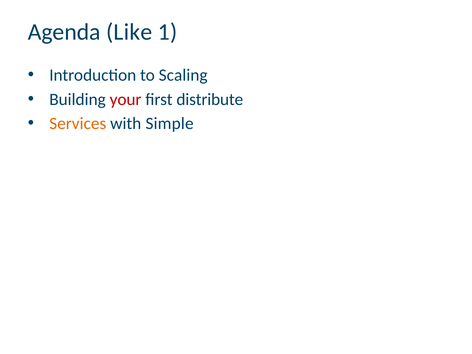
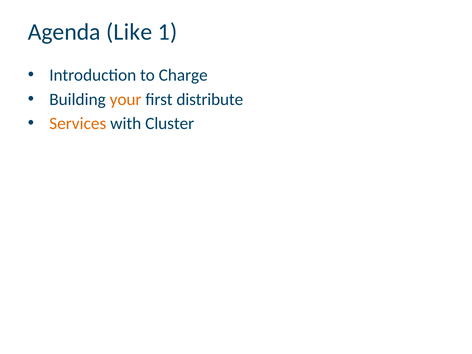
Scaling: Scaling -> Charge (183, 75)
your colour: red -> orange (126, 99)
Simple: Simple -> Cluster (170, 123)
